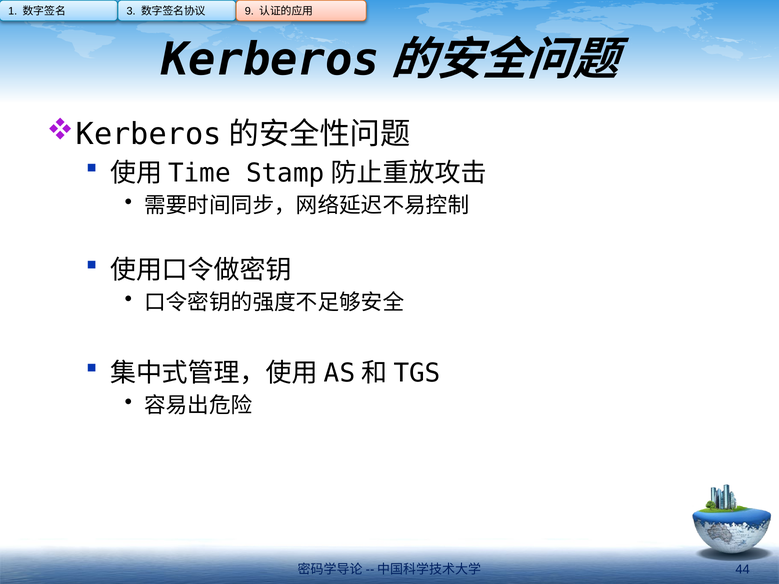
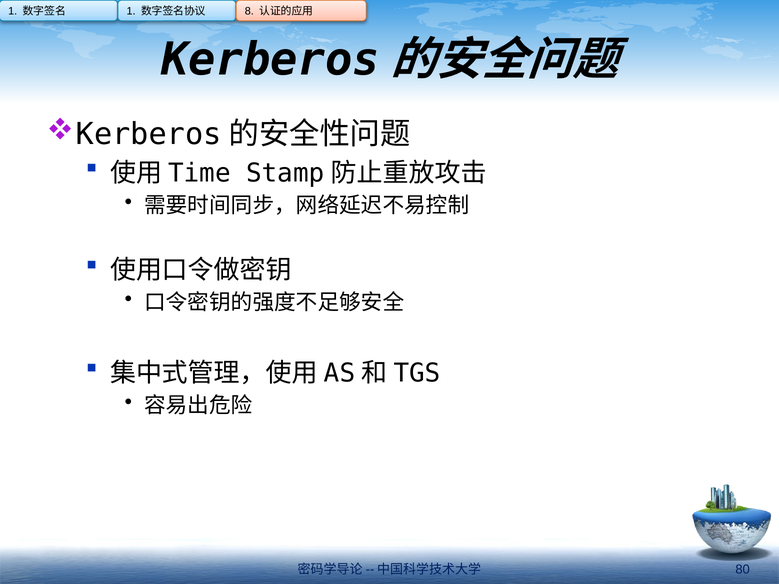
3: 3 -> 1 (131, 11)
9: 9 -> 8 (249, 11)
44: 44 -> 80 (743, 570)
